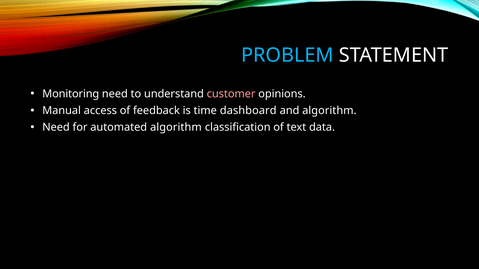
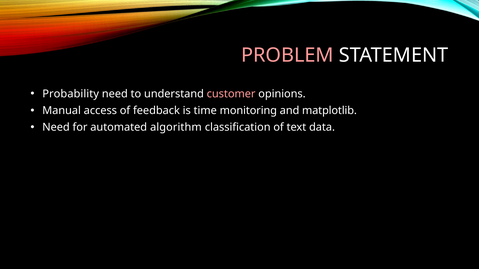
PROBLEM colour: light blue -> pink (287, 55)
Monitoring: Monitoring -> Probability (71, 94)
dashboard: dashboard -> monitoring (248, 111)
and algorithm: algorithm -> matplotlib (329, 111)
